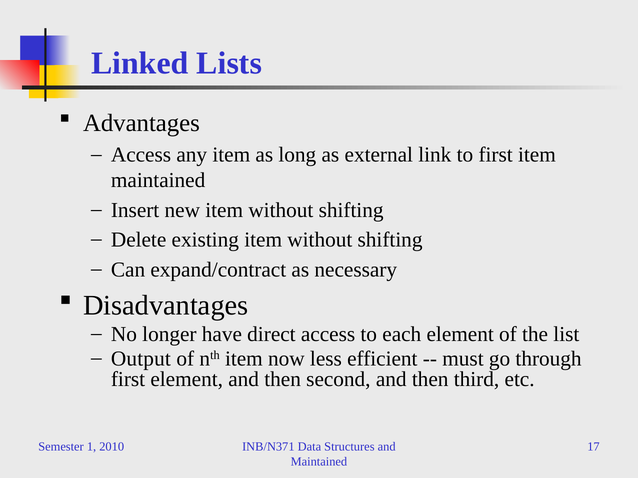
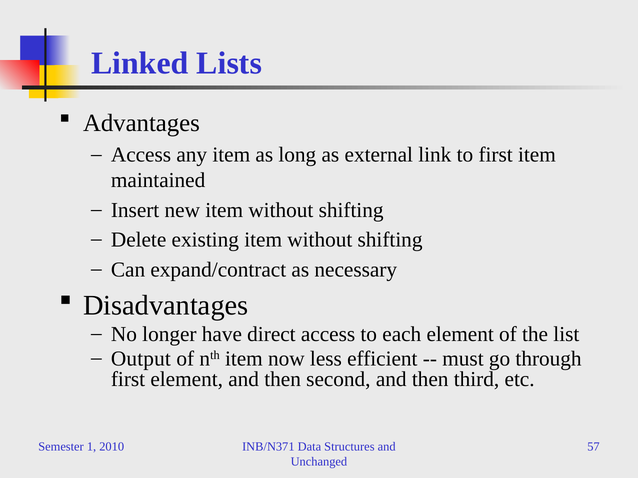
17: 17 -> 57 (593, 447)
Maintained: Maintained -> Unchanged (319, 462)
